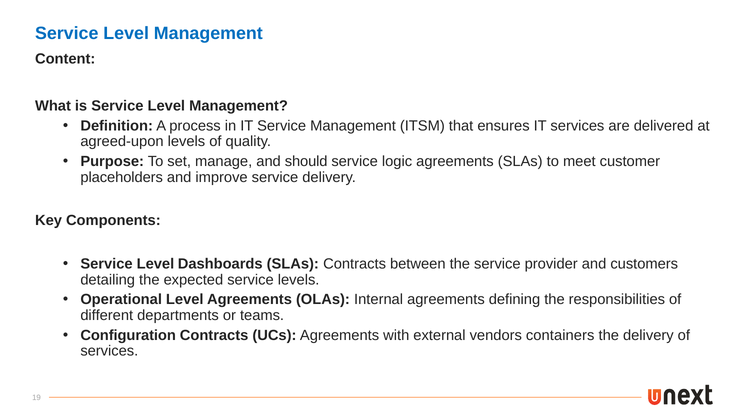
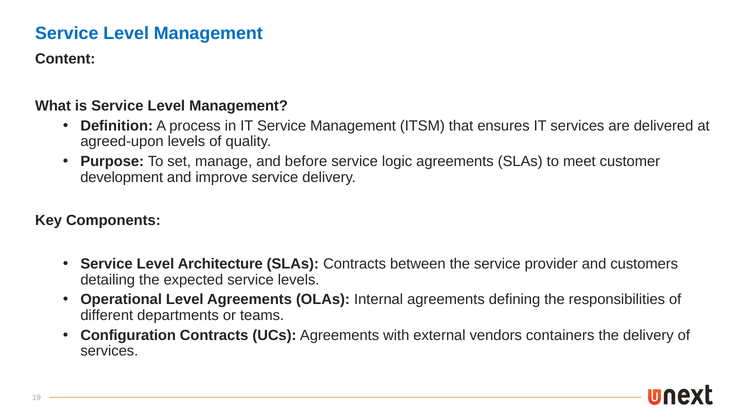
should: should -> before (306, 162)
placeholders: placeholders -> development (122, 177)
Dashboards: Dashboards -> Architecture (220, 264)
